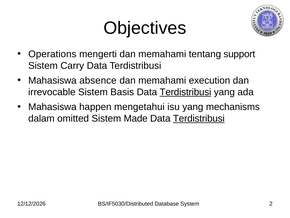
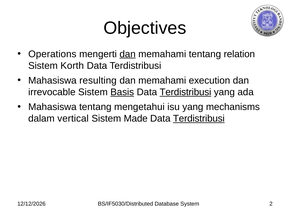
dan underline: none -> present (128, 54)
support: support -> relation (239, 54)
Carry: Carry -> Korth (72, 65)
absence: absence -> resulting (98, 80)
Basis underline: none -> present (122, 92)
Mahasiswa happen: happen -> tentang (95, 107)
omitted: omitted -> vertical (73, 118)
